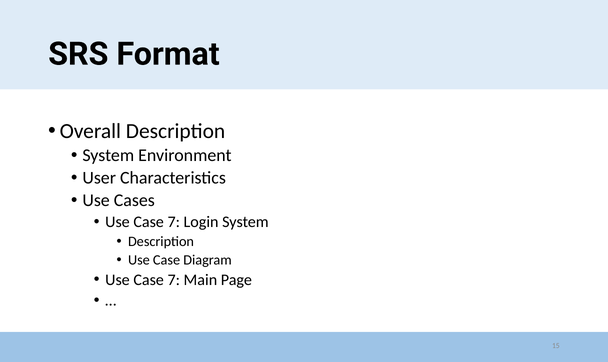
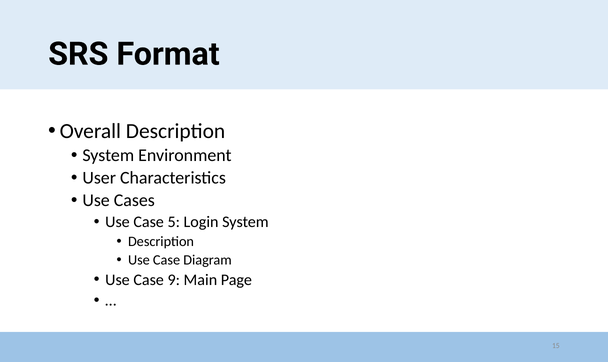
7: 7 -> 5 (174, 222)
7: 7 -> 9 (174, 280)
